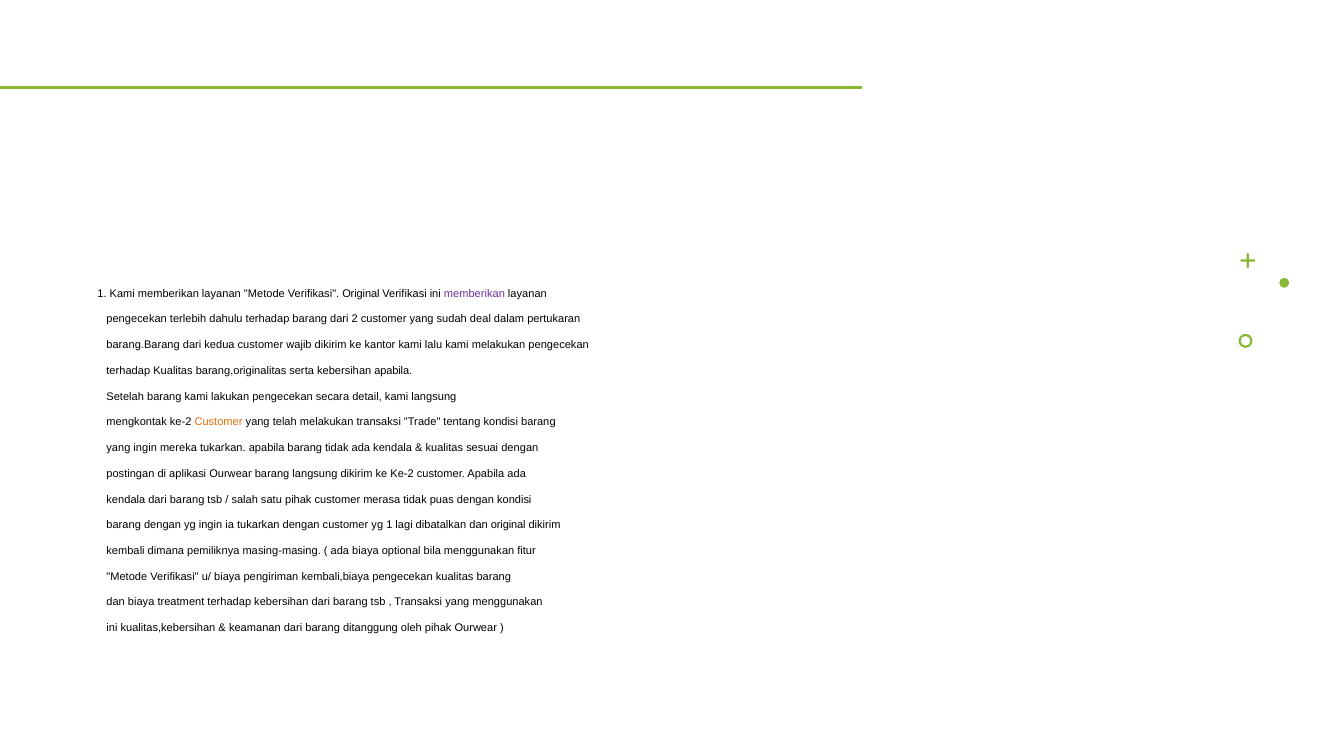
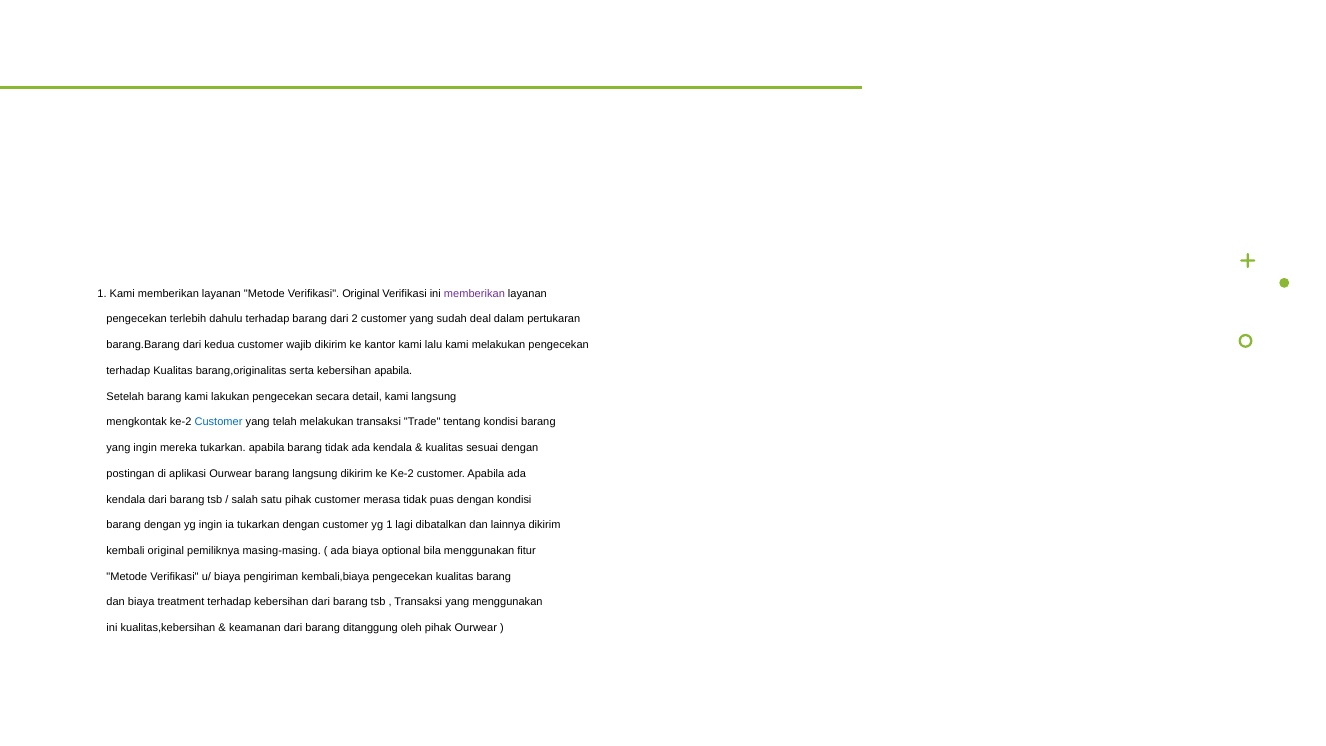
Customer colour: orange -> blue (219, 422)
dan original: original -> lainnya (508, 525)
kembali dimana: dimana -> original (166, 551)
